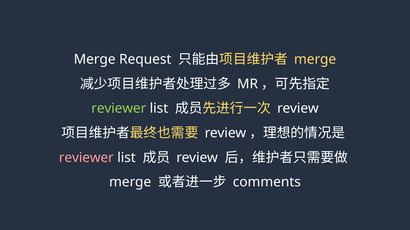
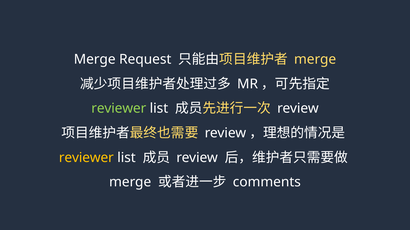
reviewer colour: pink -> yellow (86, 158)
